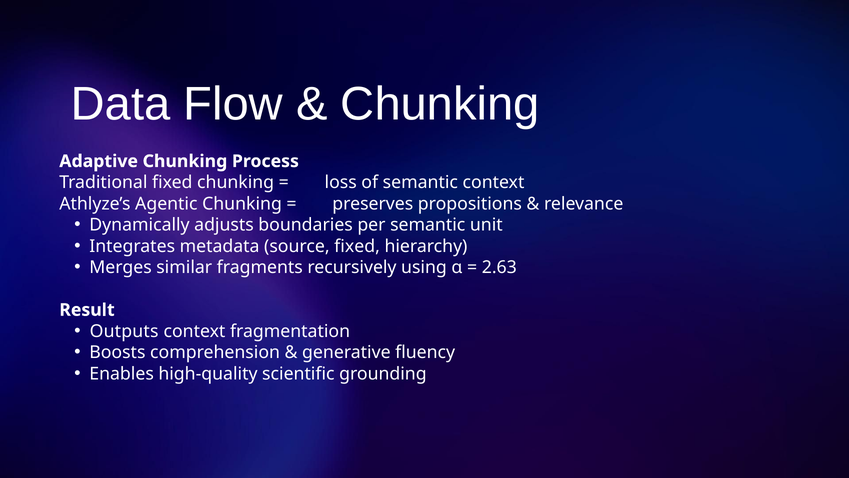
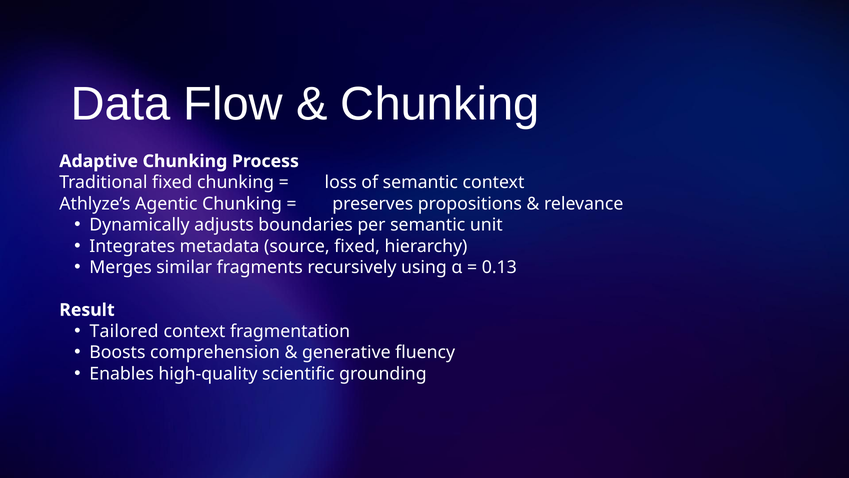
2.63: 2.63 -> 0.13 (499, 267)
Outputs: Outputs -> Tailored (124, 331)
